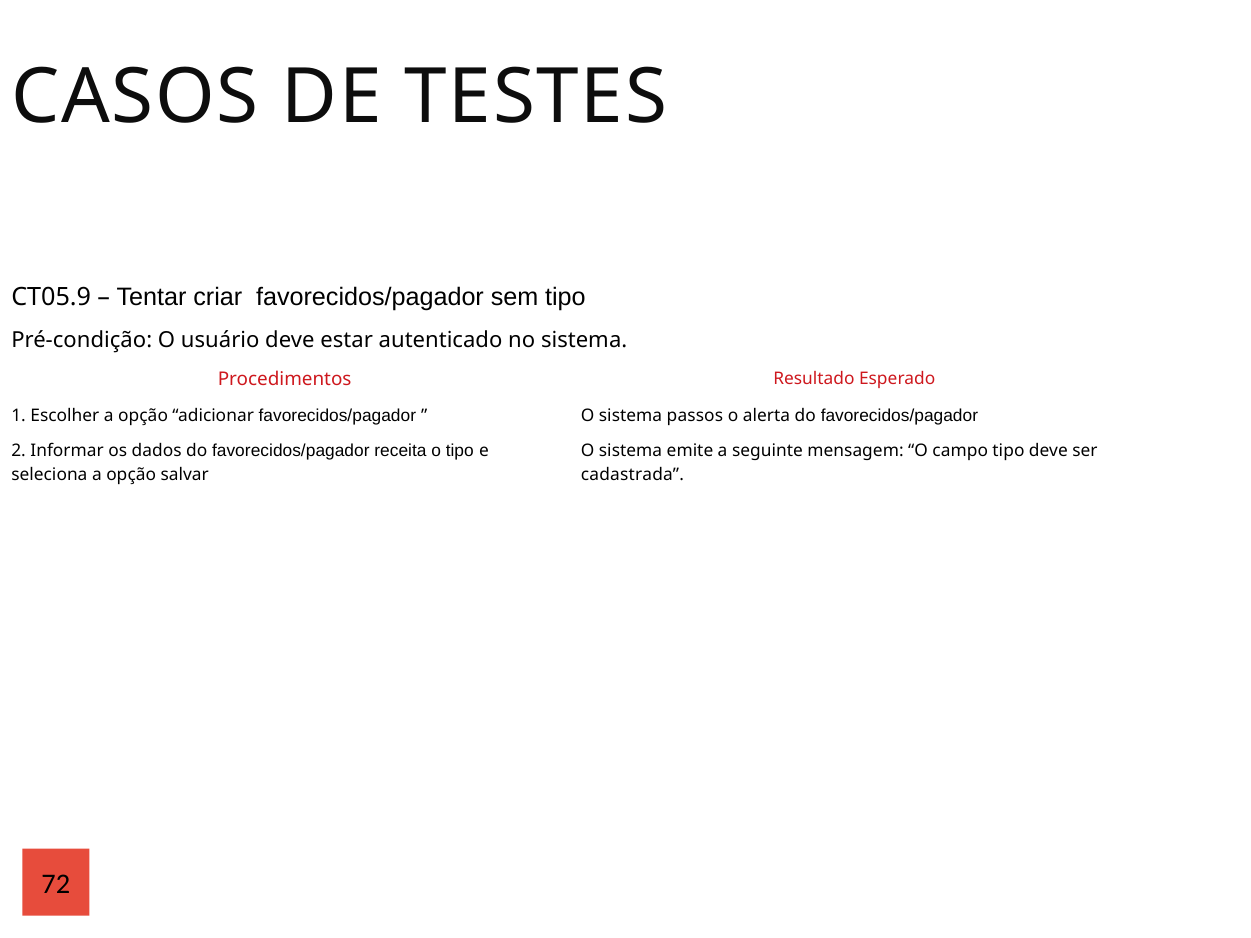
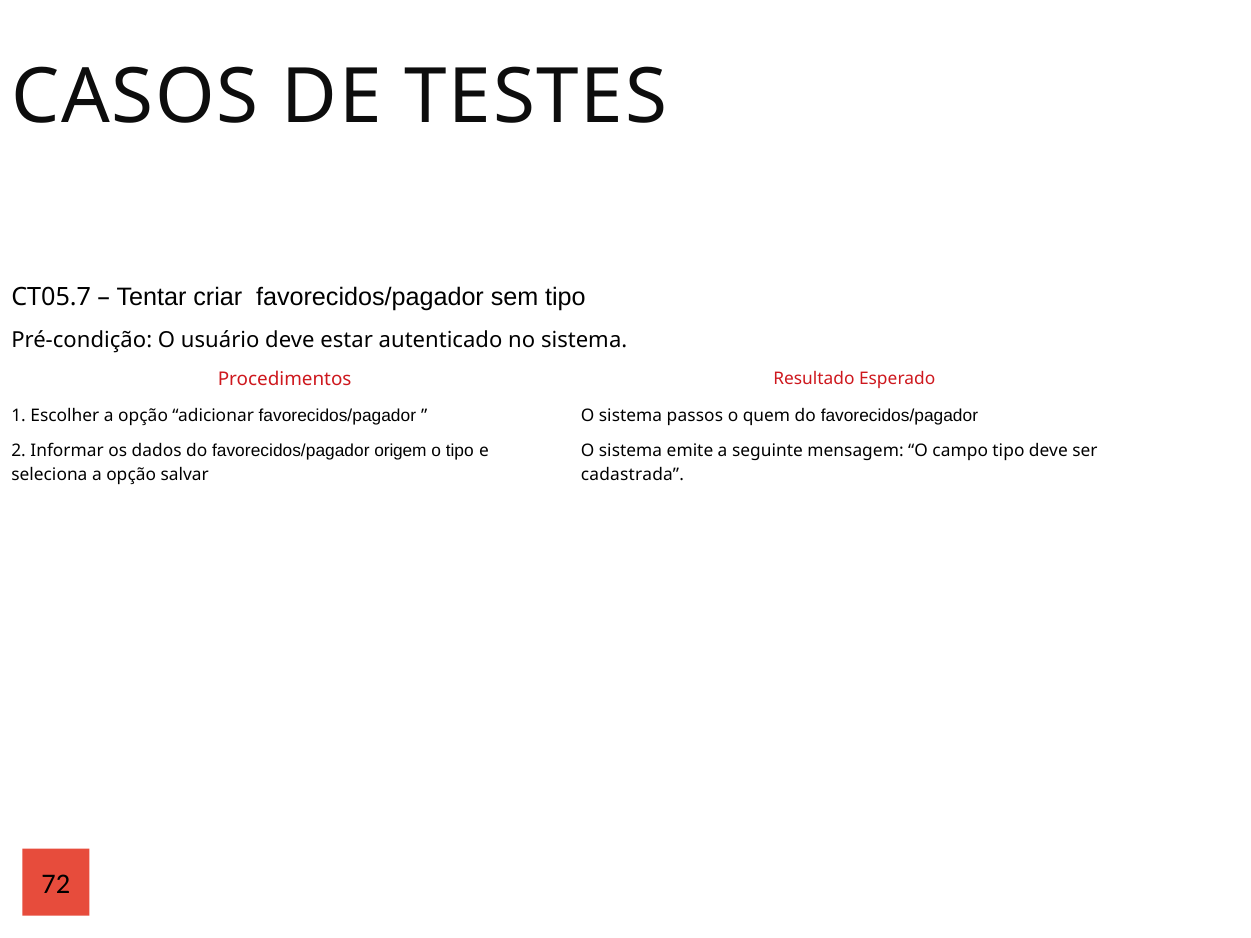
CT05.9: CT05.9 -> CT05.7 (51, 297)
alerta: alerta -> quem (766, 416)
receita: receita -> origem (401, 451)
